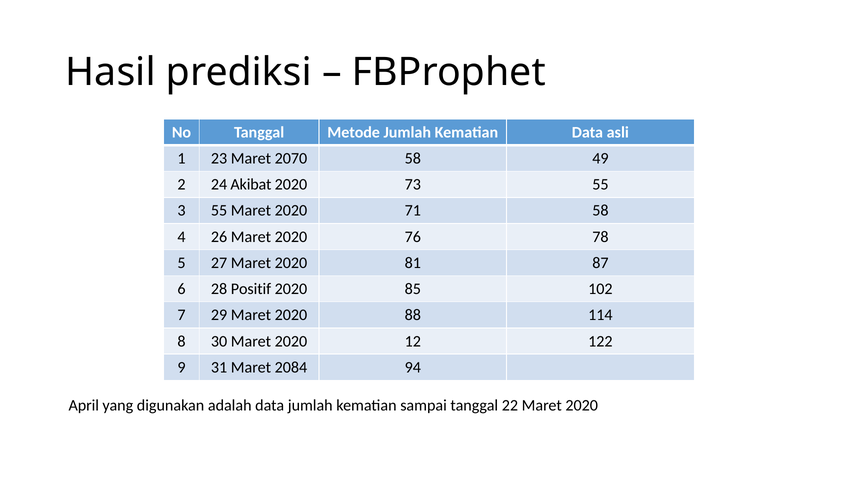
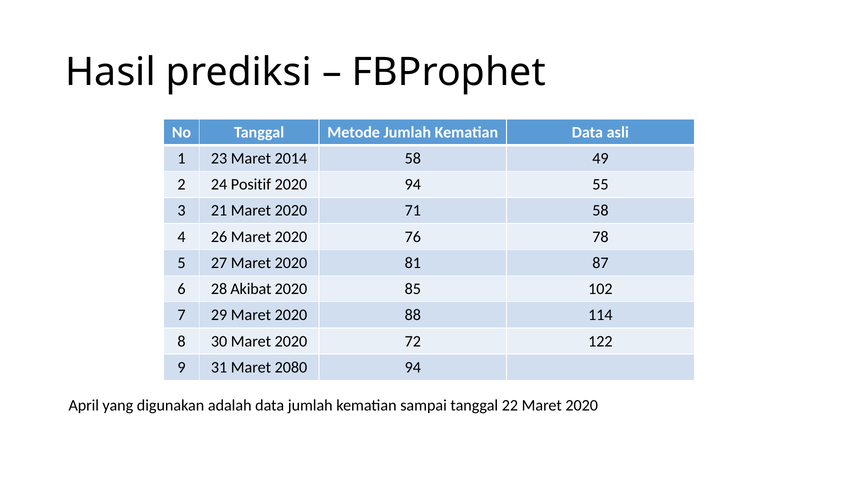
2070: 2070 -> 2014 (291, 158)
Akibat: Akibat -> Positif (251, 184)
2020 73: 73 -> 94 (413, 184)
3 55: 55 -> 21 (219, 210)
Positif: Positif -> Akibat (251, 289)
12: 12 -> 72 (413, 341)
2084: 2084 -> 2080 (291, 367)
